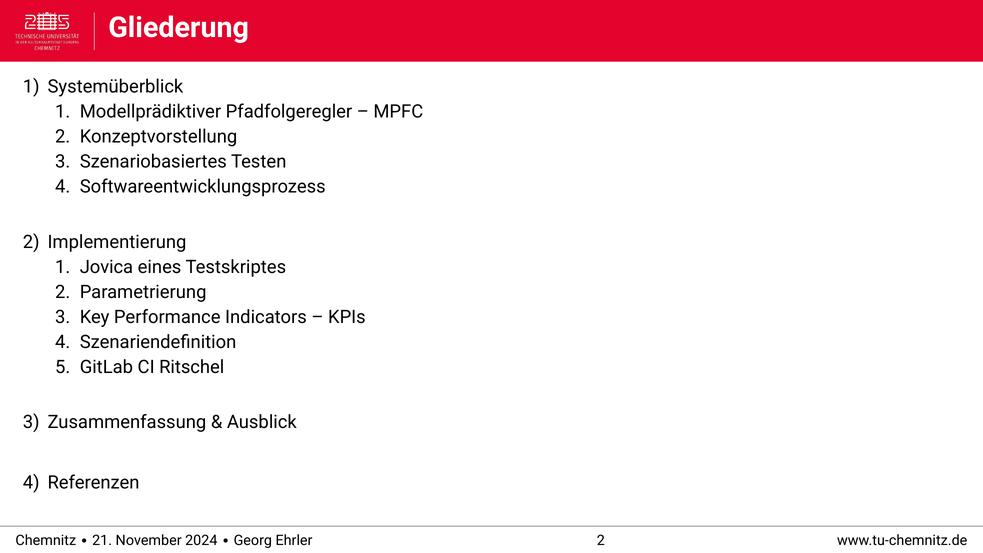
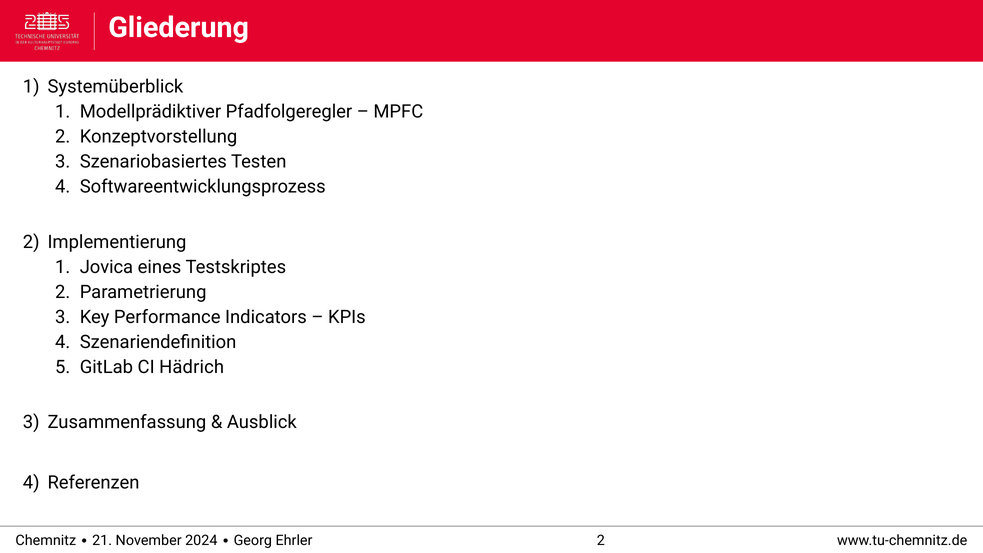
Ritschel: Ritschel -> Hädrich (192, 367)
